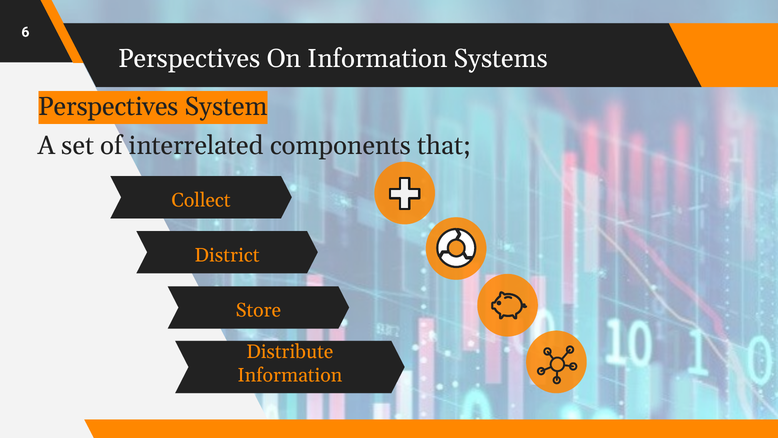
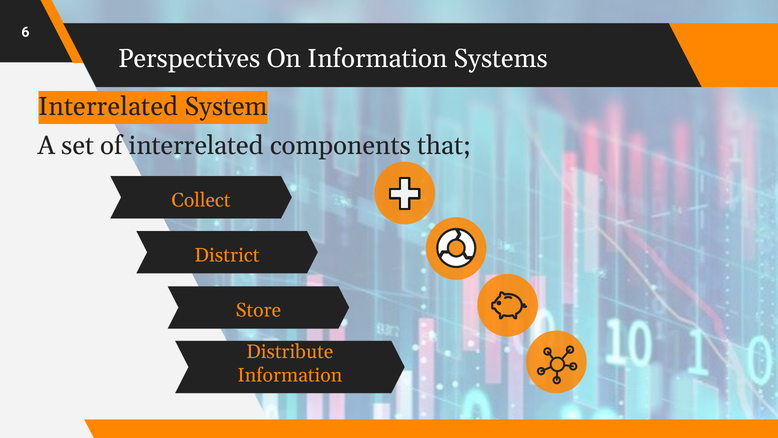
Perspectives: Perspectives -> Interrelated (108, 106)
